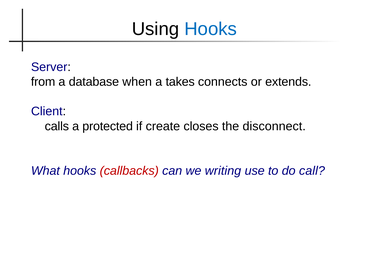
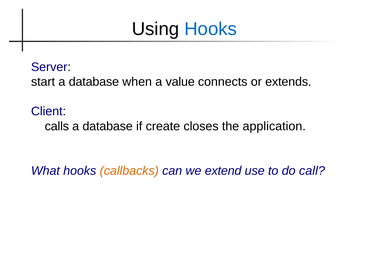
from: from -> start (43, 82)
takes: takes -> value (180, 82)
protected: protected -> database (108, 126)
disconnect: disconnect -> application (274, 126)
callbacks colour: red -> orange (129, 171)
writing: writing -> extend (223, 171)
